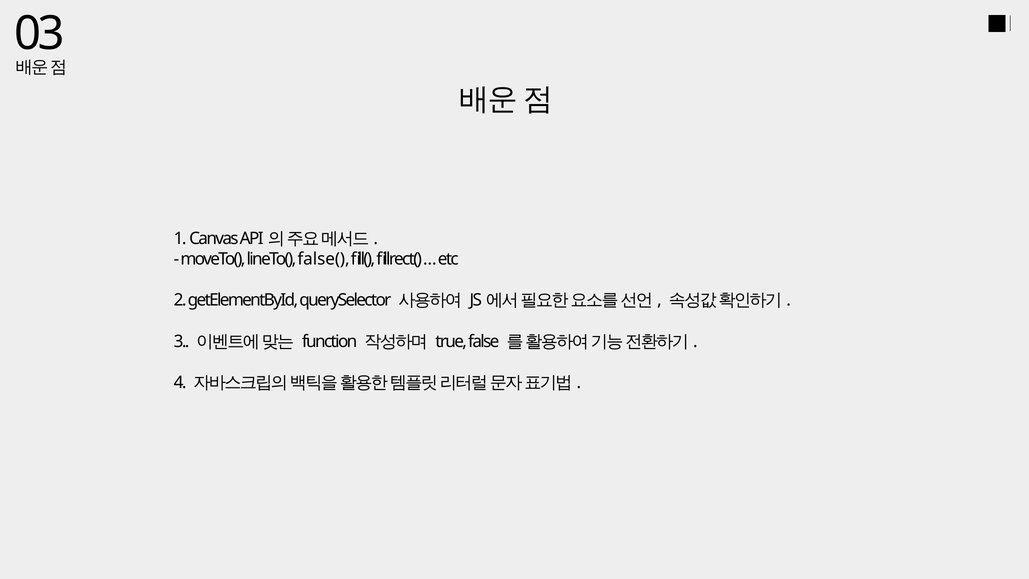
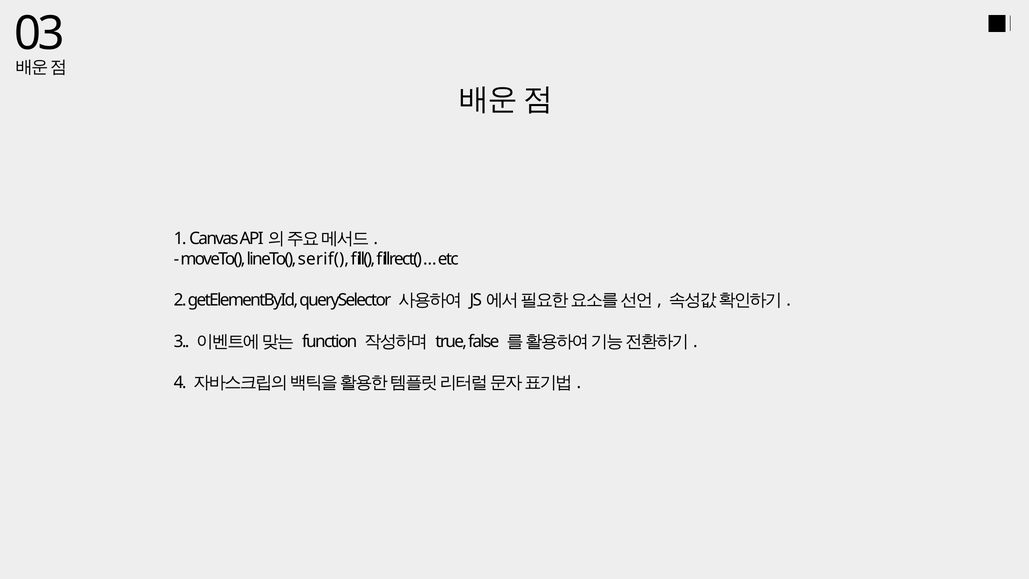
false(: false( -> serif( (323, 259)
